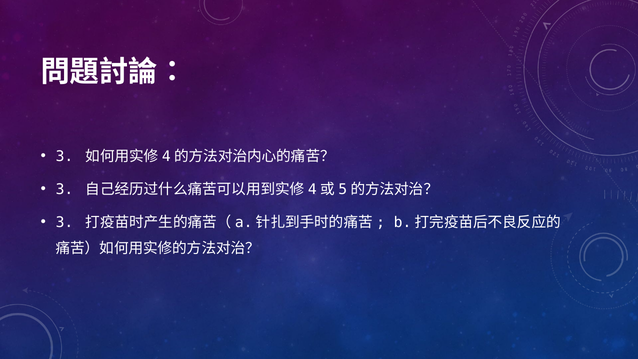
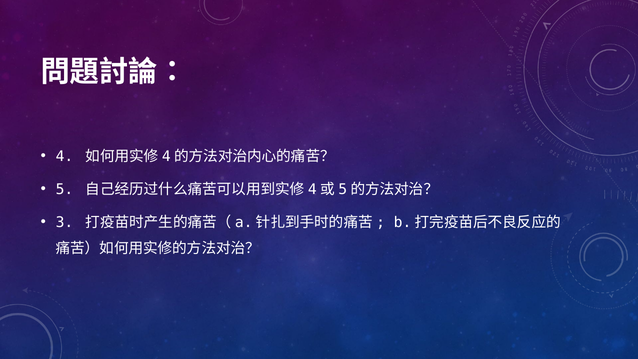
3: 3 -> 4 (64, 156)
3: 3 -> 5 (64, 189)
